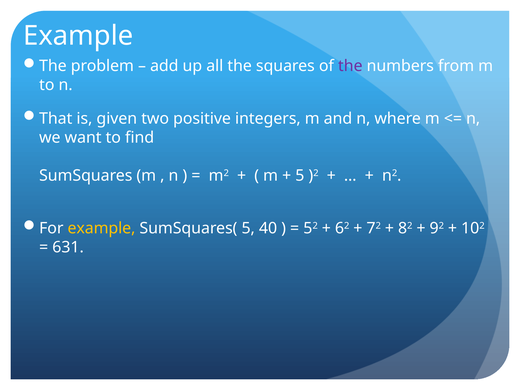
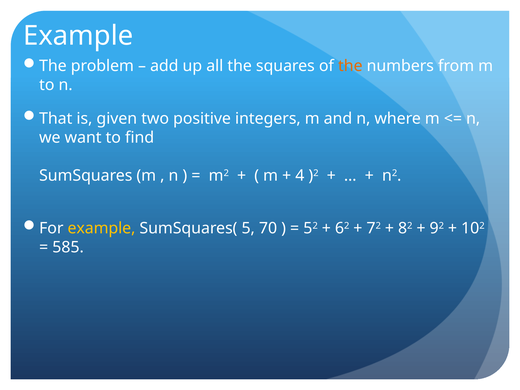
the colour: purple -> orange (350, 66)
5: 5 -> 4 (300, 176)
40: 40 -> 70 (268, 228)
631: 631 -> 585 (68, 247)
